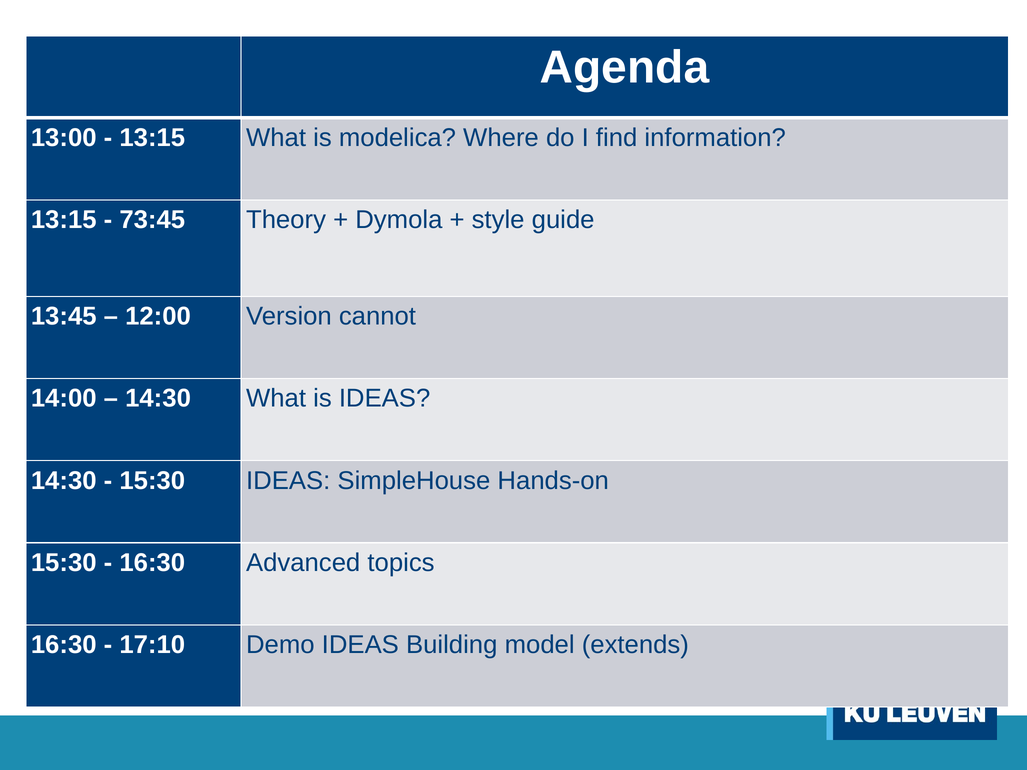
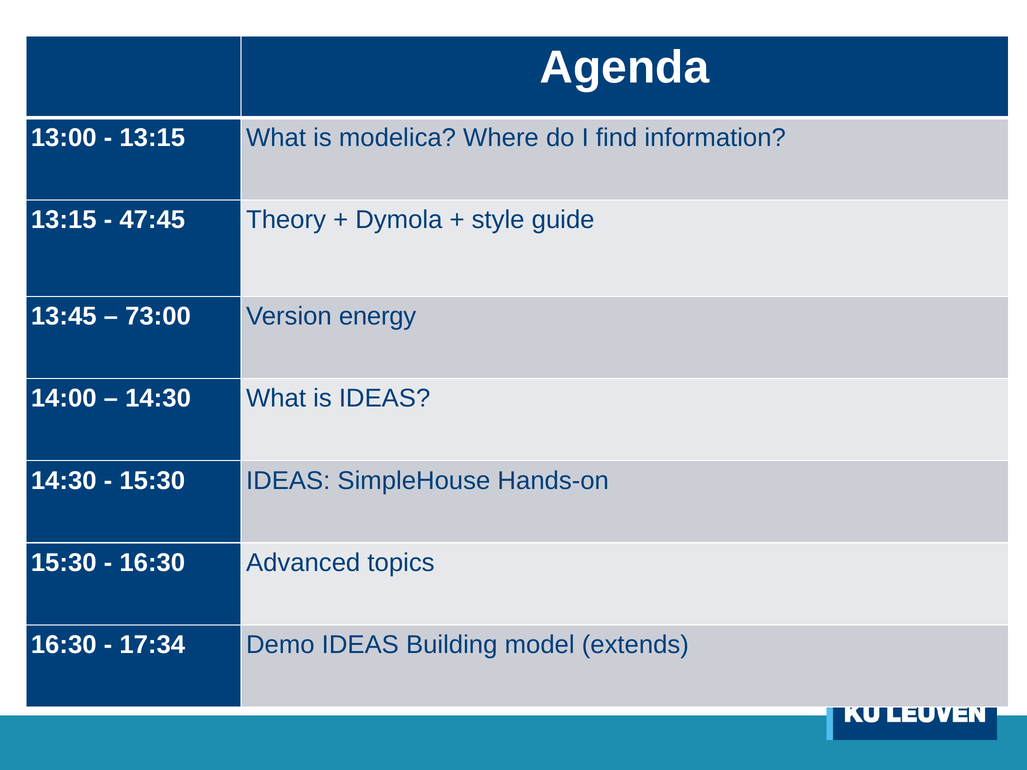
73:45: 73:45 -> 47:45 (152, 220)
12:00: 12:00 -> 73:00 (158, 316)
cannot: cannot -> energy (378, 316)
17:10: 17:10 -> 17:34 (152, 645)
